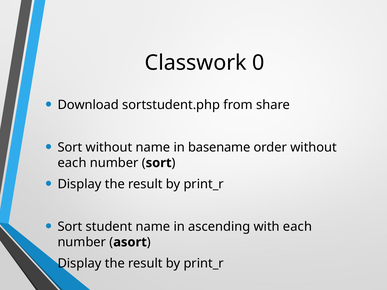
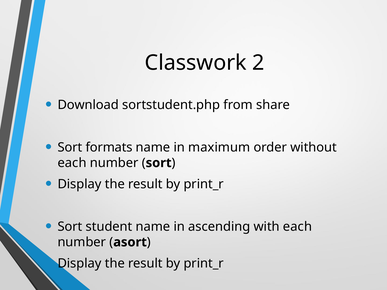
0: 0 -> 2 (258, 63)
Sort without: without -> formats (109, 148)
basename: basename -> maximum (219, 148)
